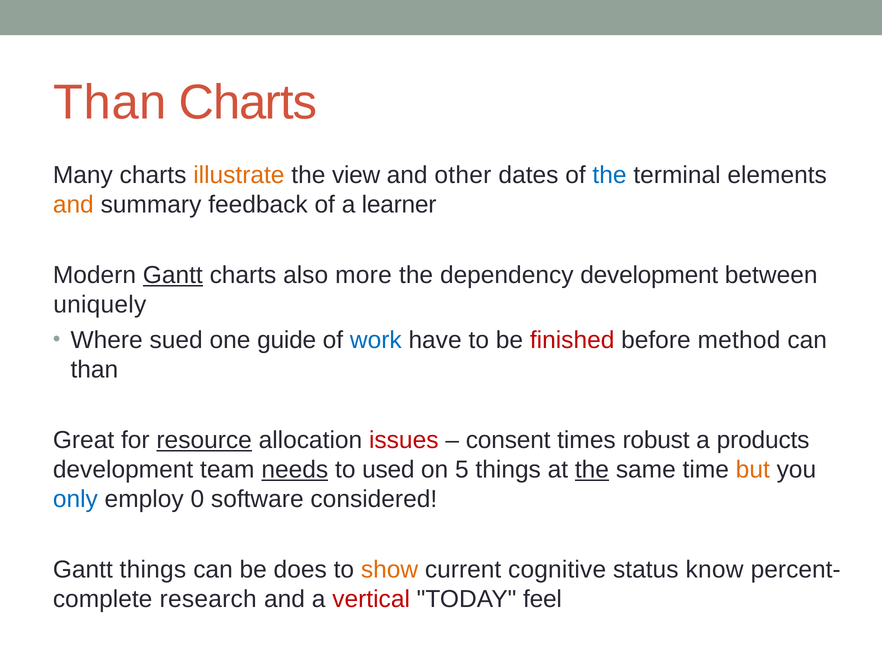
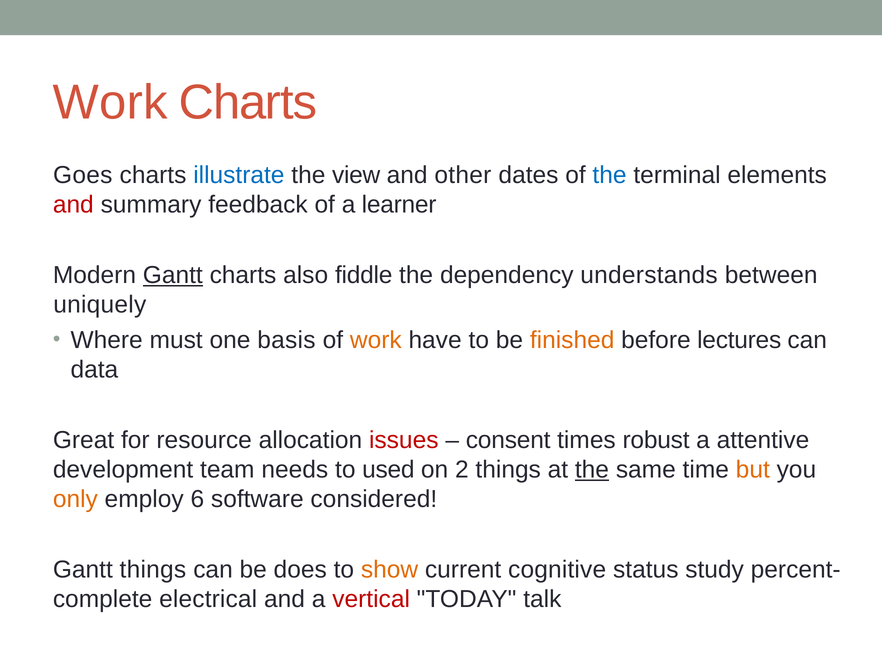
Than: Than -> Work (110, 103)
Many: Many -> Goes (83, 175)
illustrate colour: orange -> blue (239, 175)
and colour: orange -> red (73, 205)
more: more -> fiddle (364, 275)
dependency development: development -> understands (649, 275)
sued: sued -> must (176, 340)
guide: guide -> basis (286, 340)
work colour: blue -> orange (376, 340)
finished colour: red -> orange (572, 340)
method: method -> lectures (739, 340)
than: than -> data (94, 369)
resource underline: present -> none (204, 440)
products: products -> attentive (763, 440)
needs underline: present -> none (295, 469)
5: 5 -> 2 (462, 469)
only colour: blue -> orange (75, 499)
0: 0 -> 6 (197, 499)
know: know -> study (715, 569)
research: research -> electrical (208, 599)
feel: feel -> talk (542, 599)
